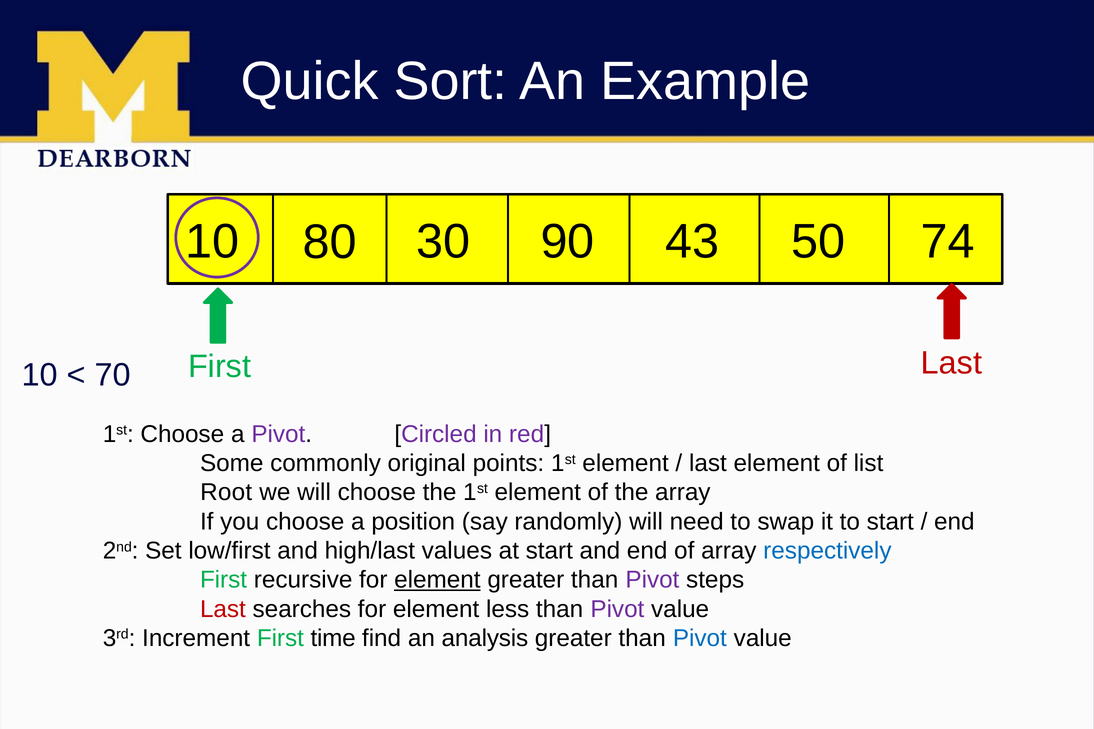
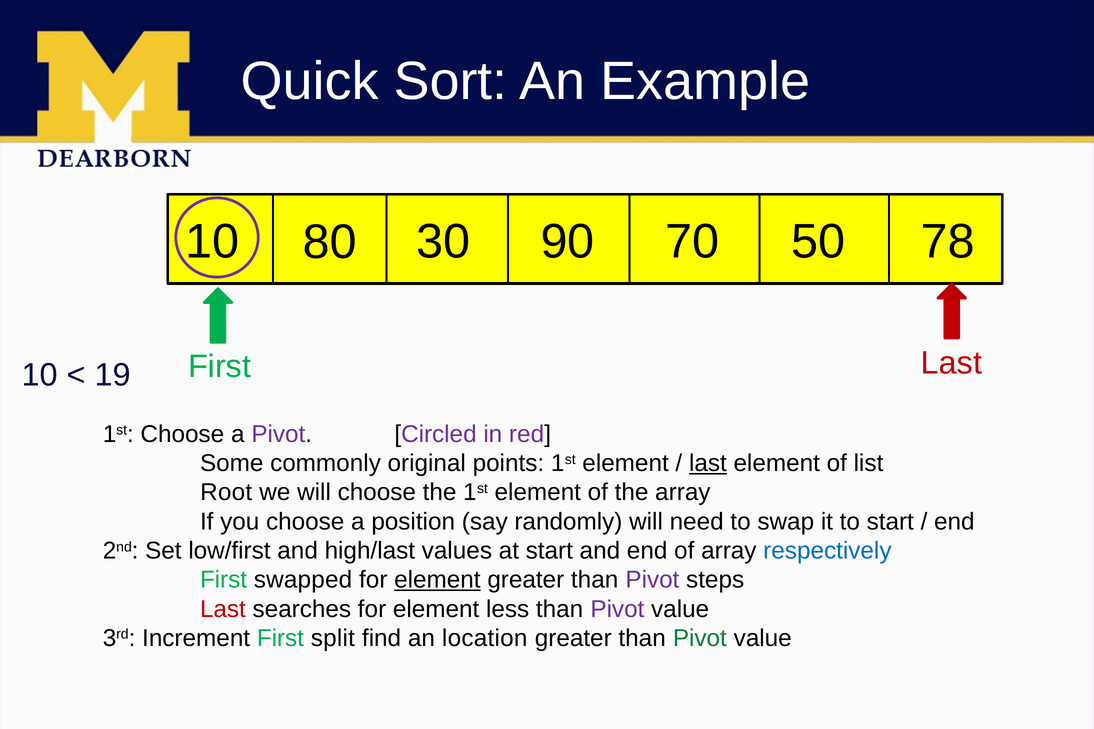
43: 43 -> 70 (692, 242)
74: 74 -> 78 (948, 242)
70: 70 -> 19 (113, 375)
last underline: none -> present (708, 463)
recursive: recursive -> swapped (303, 580)
time: time -> split (333, 639)
analysis: analysis -> location (485, 639)
Pivot colour: blue -> green (700, 639)
